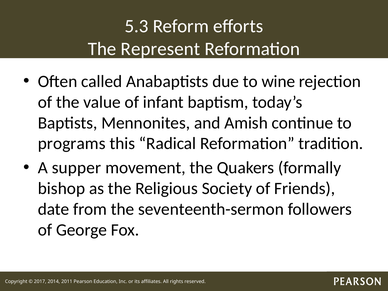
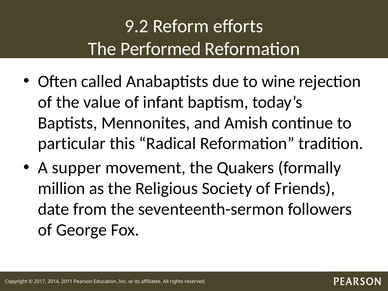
5.3: 5.3 -> 9.2 (137, 26)
Represent: Represent -> Performed (161, 49)
programs: programs -> particular (72, 144)
bishop: bishop -> million (62, 188)
